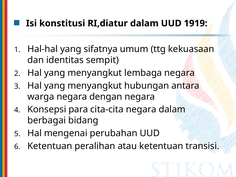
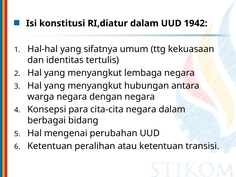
1919: 1919 -> 1942 (196, 23)
sempit: sempit -> tertulis (102, 60)
